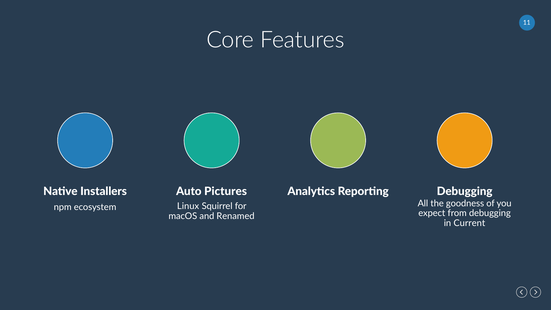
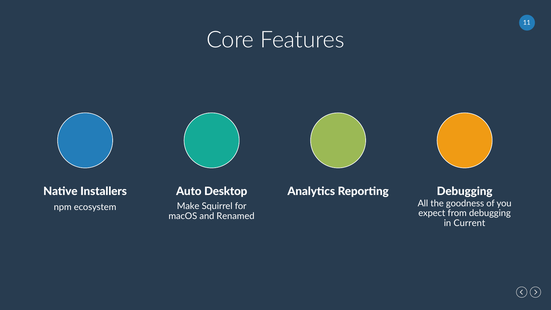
Pictures: Pictures -> Desktop (226, 191)
Linux: Linux -> Make (188, 206)
